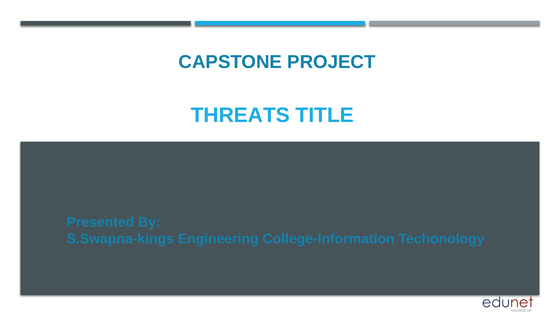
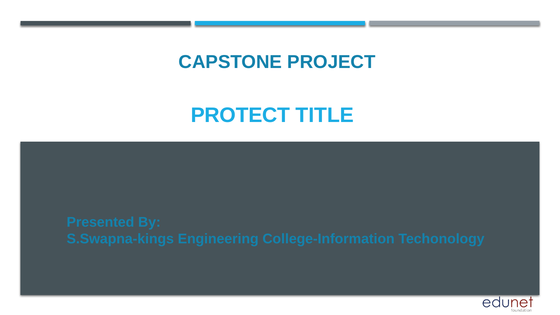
THREATS: THREATS -> PROTECT (240, 115)
